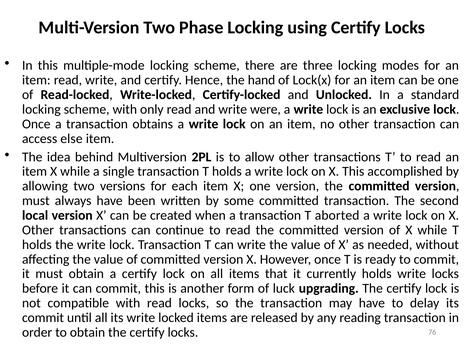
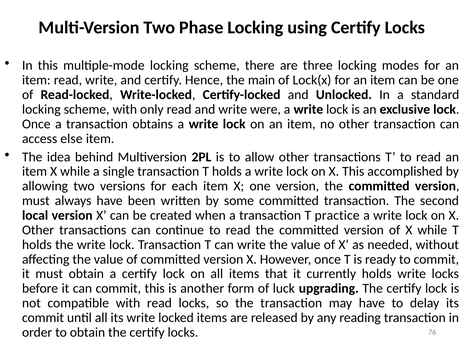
hand: hand -> main (262, 80)
aborted: aborted -> practice (337, 215)
